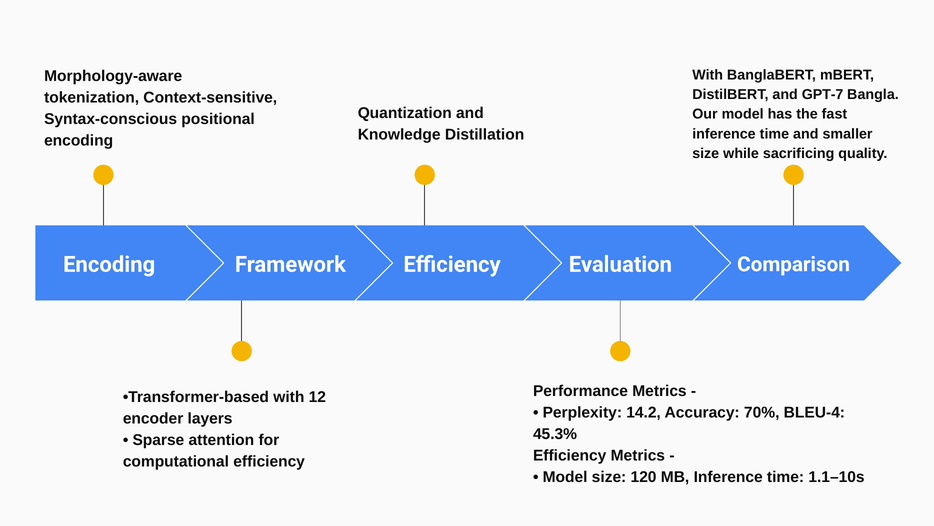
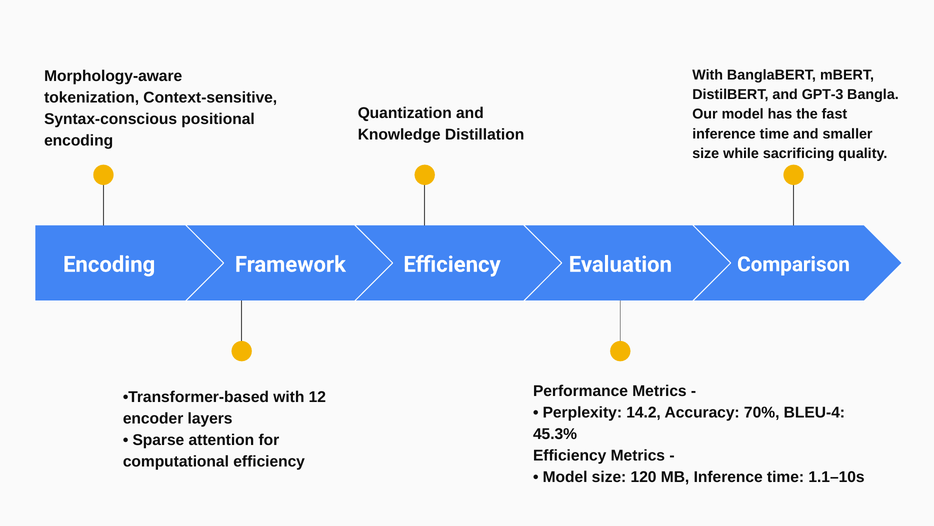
GPT-7: GPT-7 -> GPT-3 (823, 94)
